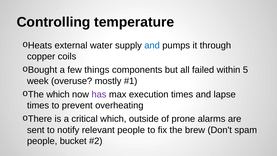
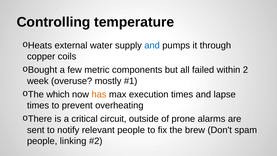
things: things -> metric (97, 70)
5: 5 -> 2 (245, 70)
has colour: purple -> orange (99, 94)
critical which: which -> circuit (113, 119)
bucket: bucket -> linking (73, 141)
